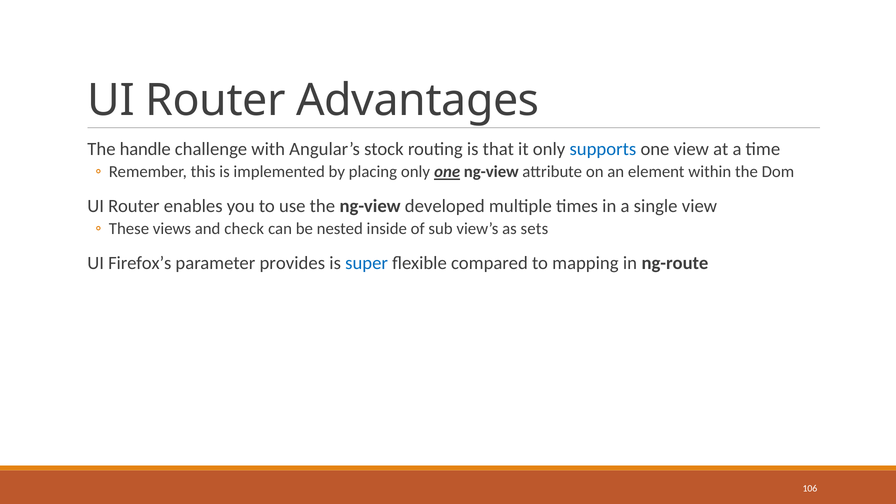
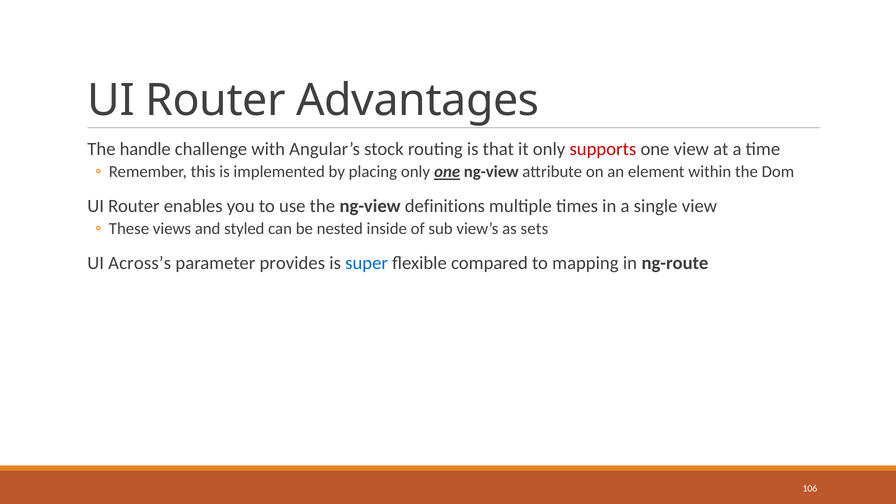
supports colour: blue -> red (603, 149)
developed: developed -> definitions (445, 206)
check: check -> styled (244, 229)
Firefox’s: Firefox’s -> Across’s (140, 263)
